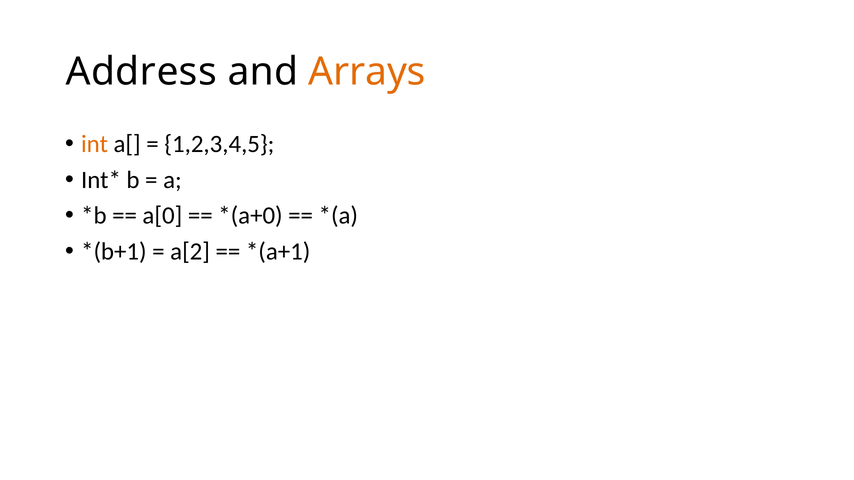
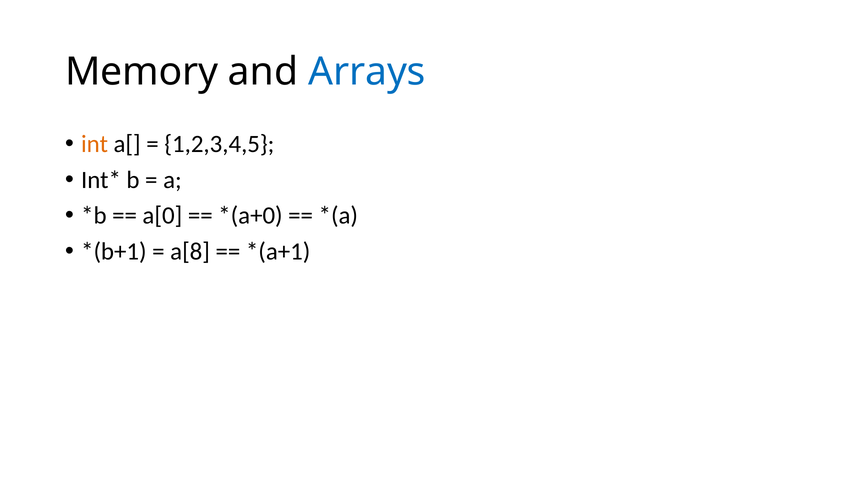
Address: Address -> Memory (142, 72)
Arrays colour: orange -> blue (367, 72)
a[2: a[2 -> a[8 (190, 252)
